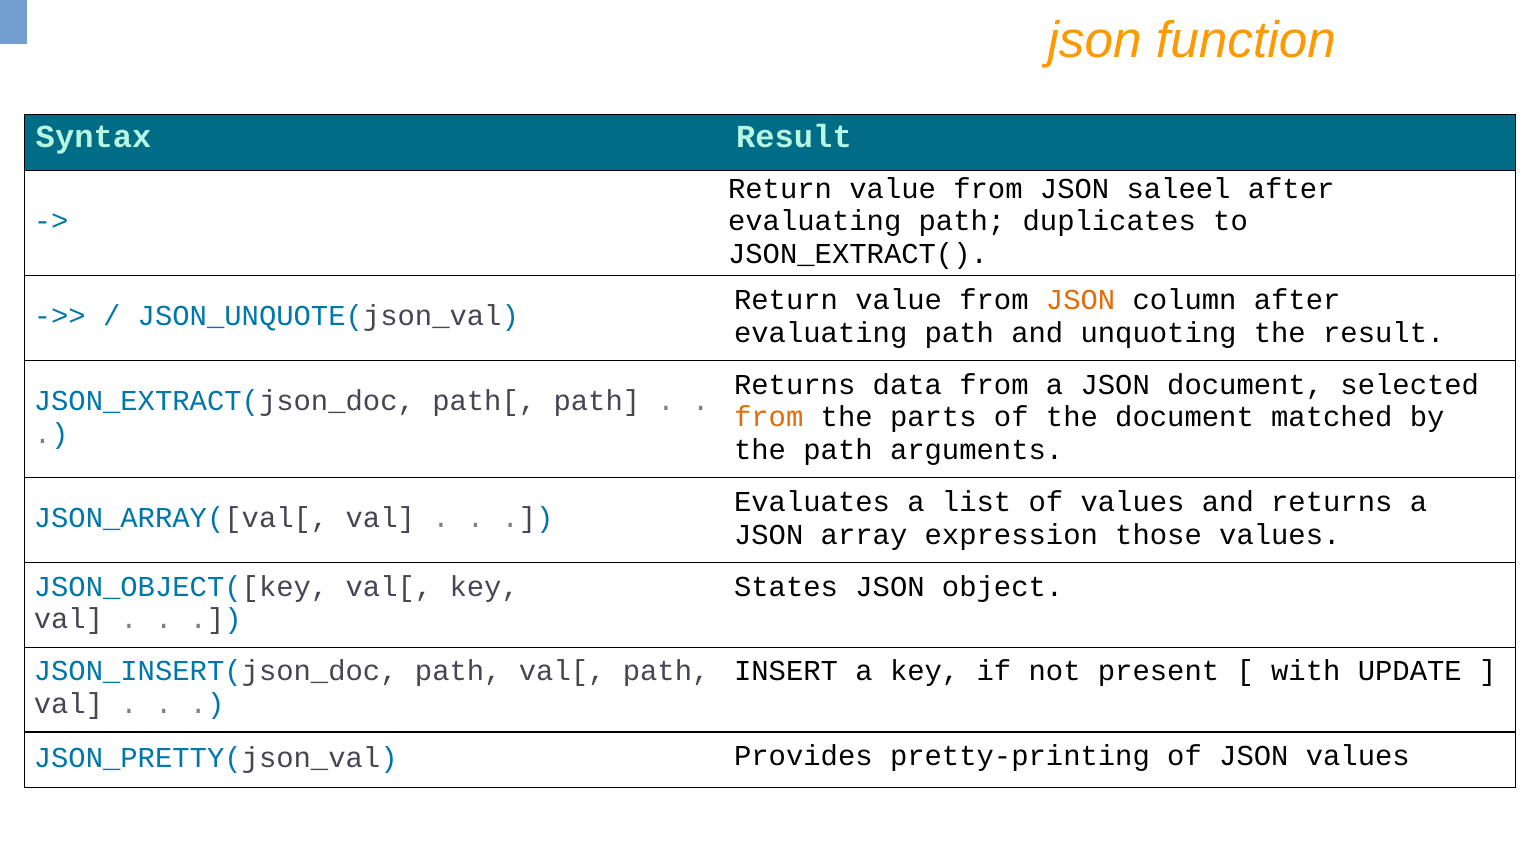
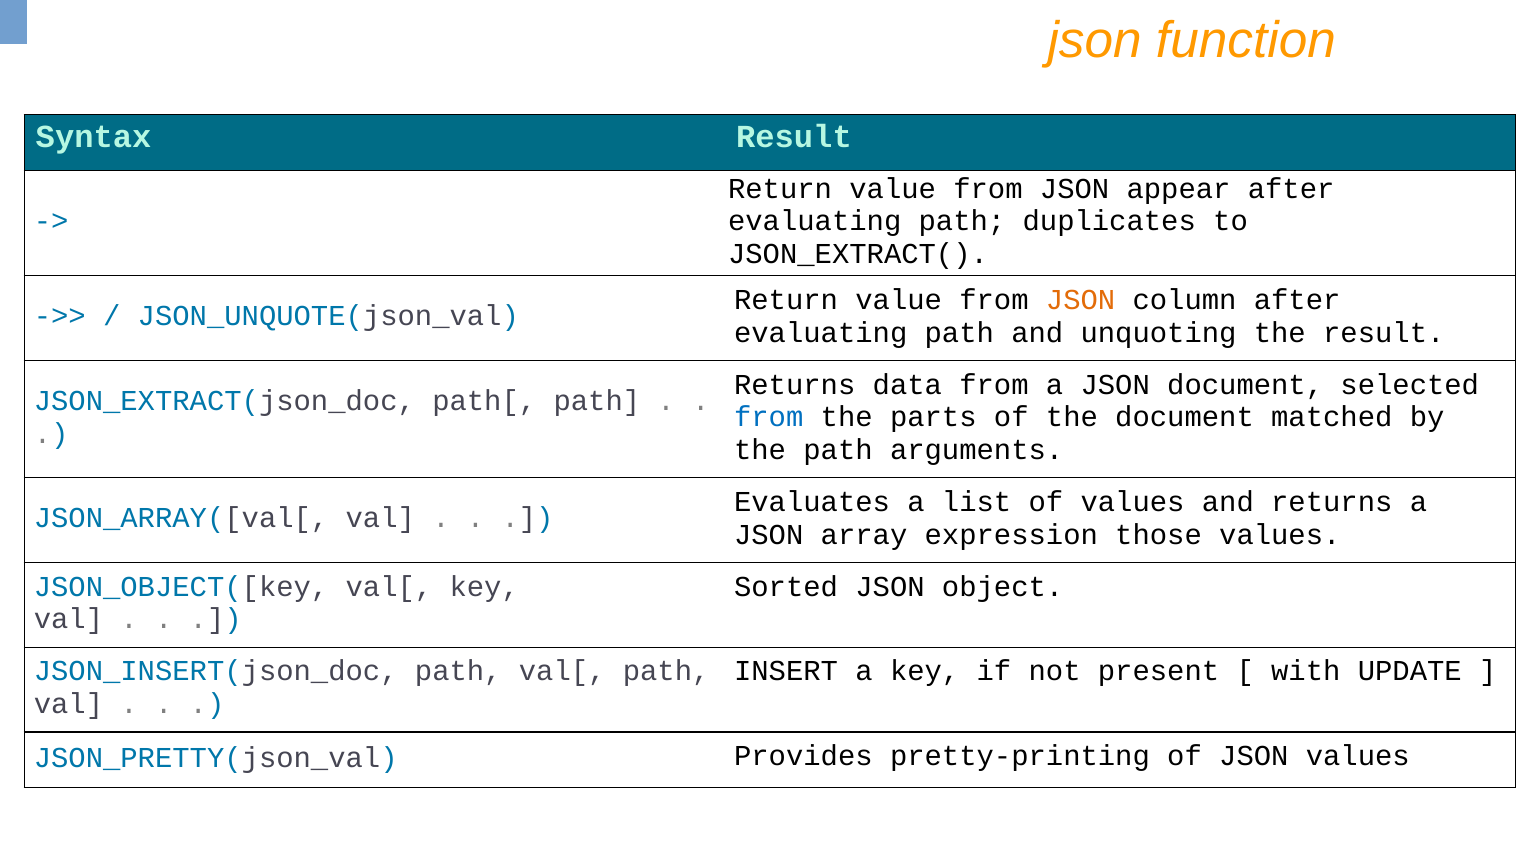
saleel: saleel -> appear (1179, 189)
from colour: orange -> blue (769, 417)
States: States -> Sorted (786, 587)
